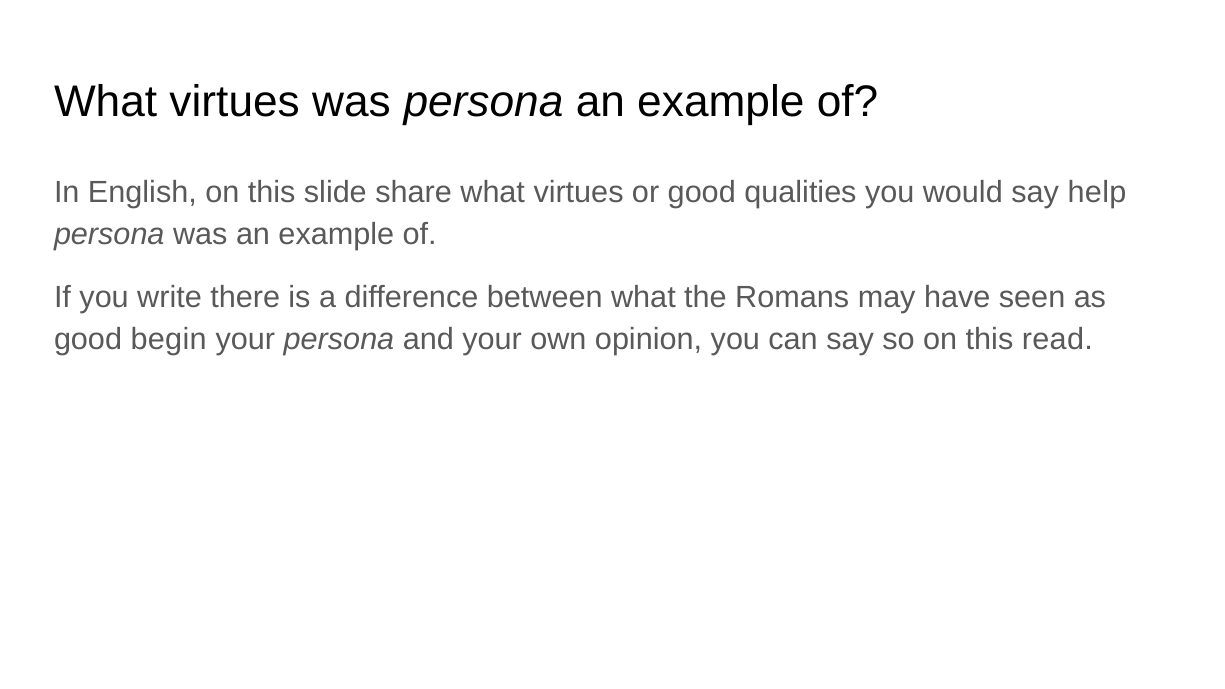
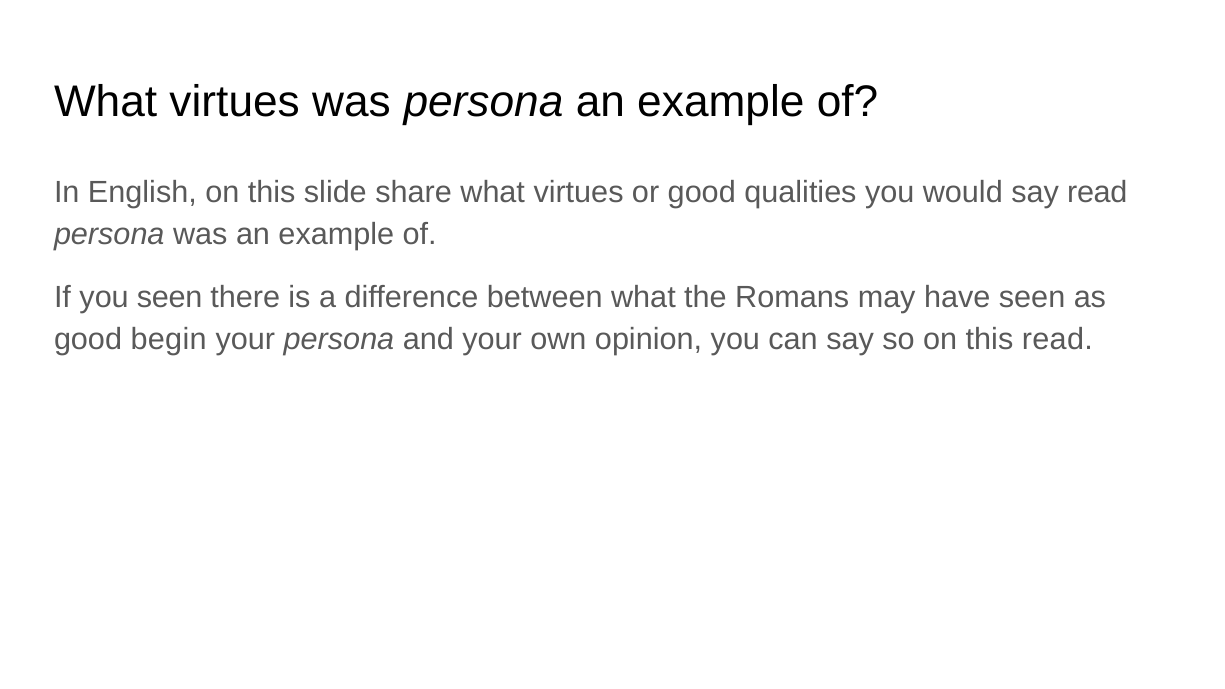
say help: help -> read (1097, 193)
you write: write -> seen (170, 298)
